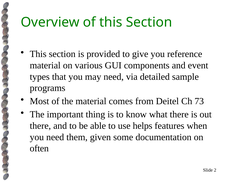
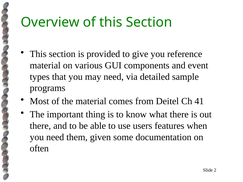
73: 73 -> 41 (199, 101)
helps: helps -> users (143, 126)
